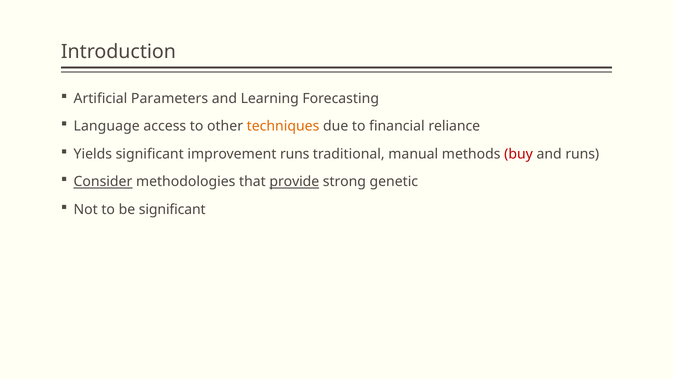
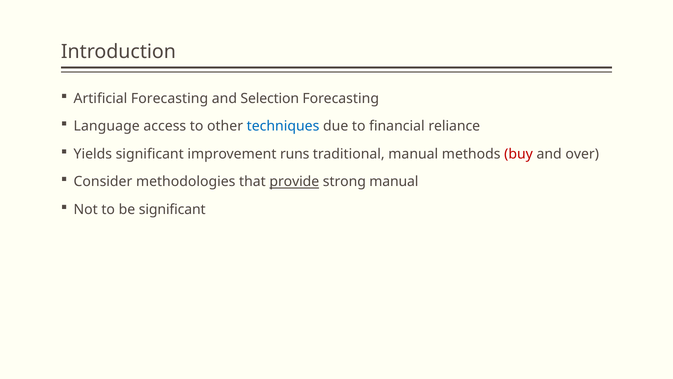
Artificial Parameters: Parameters -> Forecasting (170, 98)
Learning: Learning -> Selection (270, 98)
techniques colour: orange -> blue (283, 126)
and runs: runs -> over (582, 154)
Consider underline: present -> none (103, 182)
strong genetic: genetic -> manual (394, 182)
